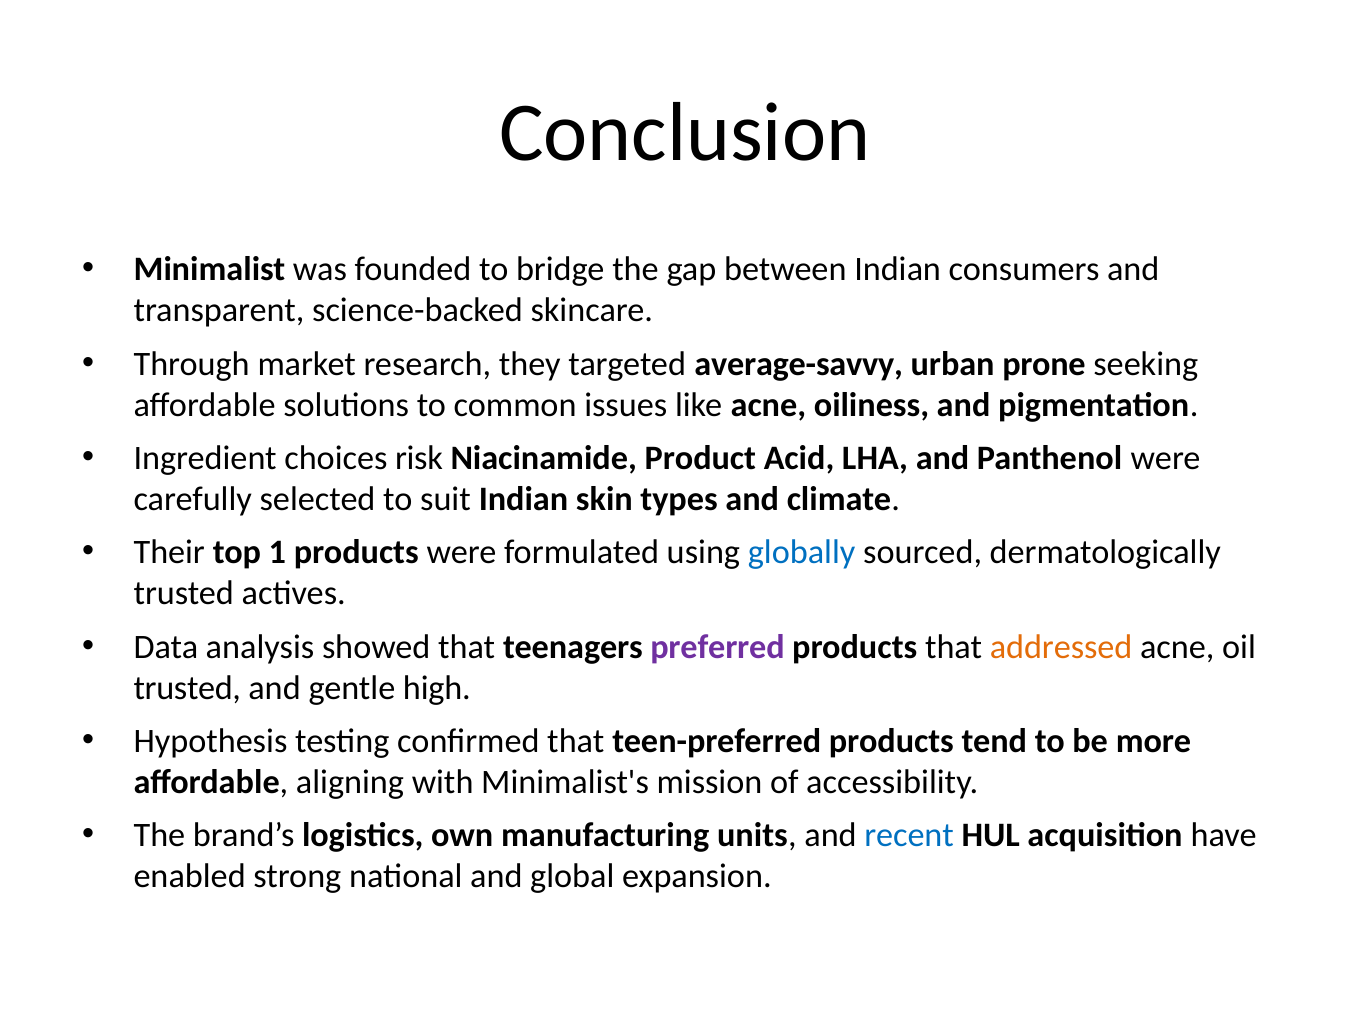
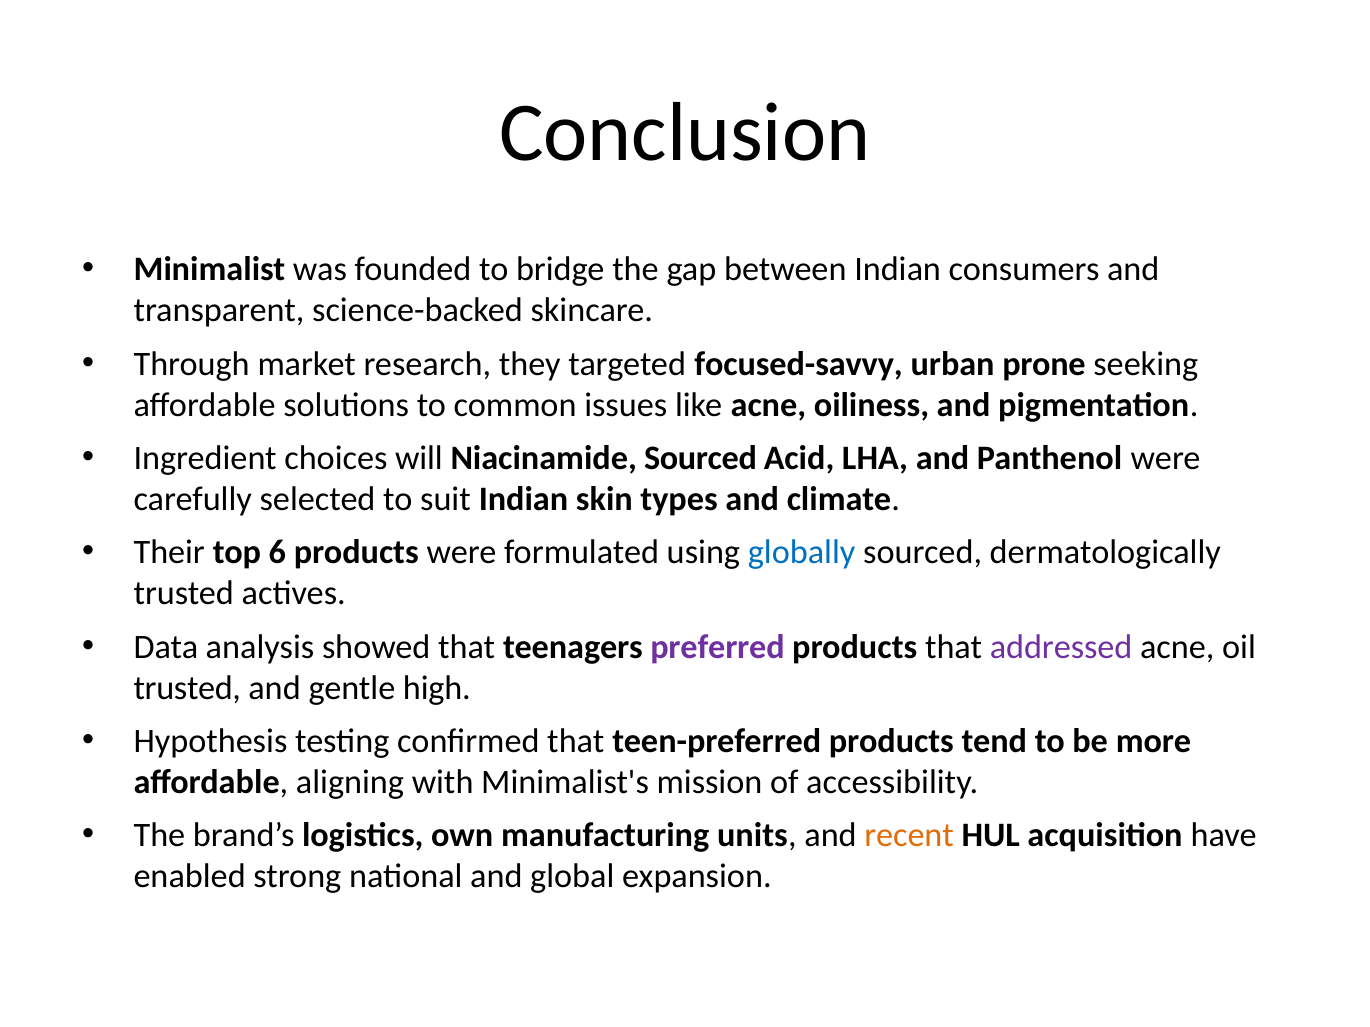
average-savvy: average-savvy -> focused-savvy (799, 364)
risk: risk -> will (419, 458)
Niacinamide Product: Product -> Sourced (700, 458)
1: 1 -> 6 (277, 553)
addressed colour: orange -> purple (1061, 647)
recent colour: blue -> orange (909, 836)
